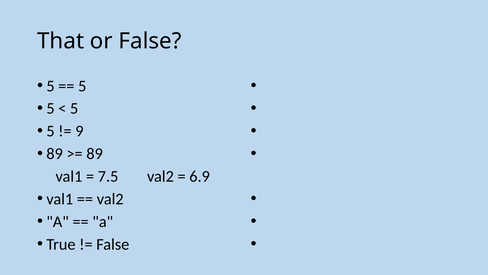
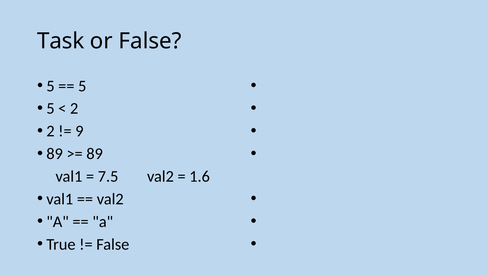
That: That -> Task (61, 41)
5: 5 -> 2 (74, 108)
5: 5 -> 2 (50, 131)
6.9: 6.9 -> 1.6 (200, 176)
